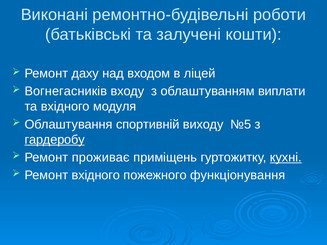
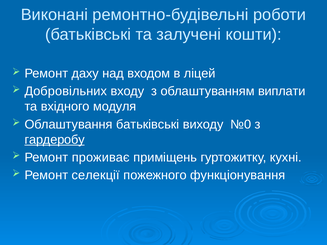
Вогнегасників: Вогнегасників -> Добровільних (66, 91)
Облаштування спортивній: спортивній -> батьківські (148, 124)
№5: №5 -> №0 (241, 124)
кухні underline: present -> none (286, 158)
Ремонт вхідного: вхідного -> селекції (96, 175)
